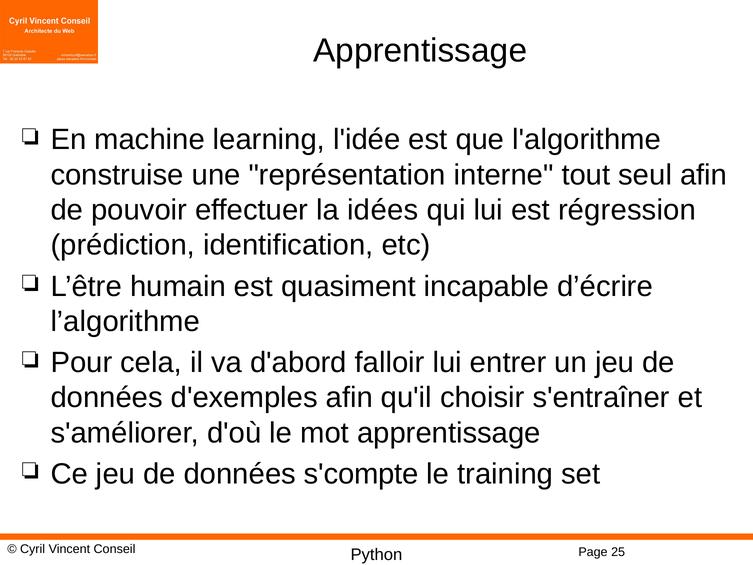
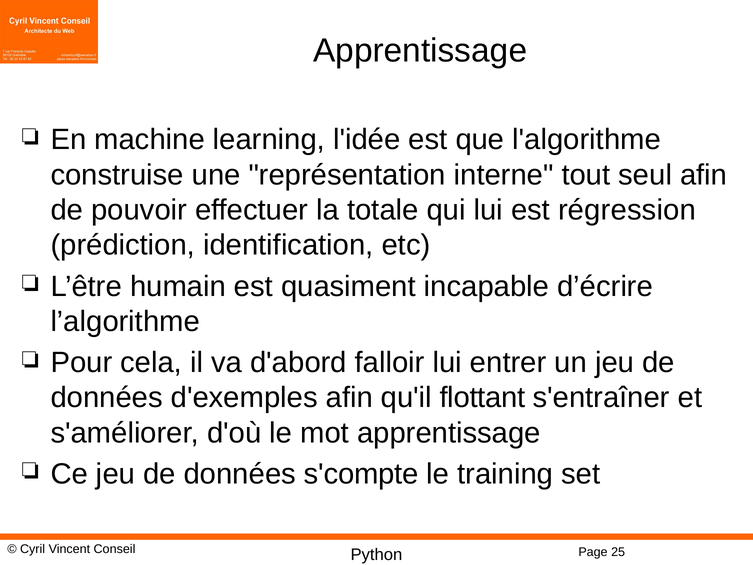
idées: idées -> totale (383, 210)
choisir: choisir -> flottant (482, 398)
